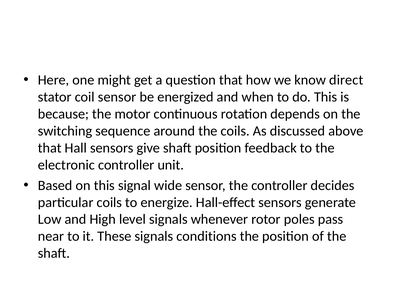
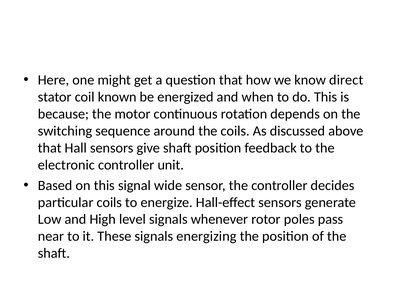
coil sensor: sensor -> known (117, 97)
conditions: conditions -> energizing (206, 237)
